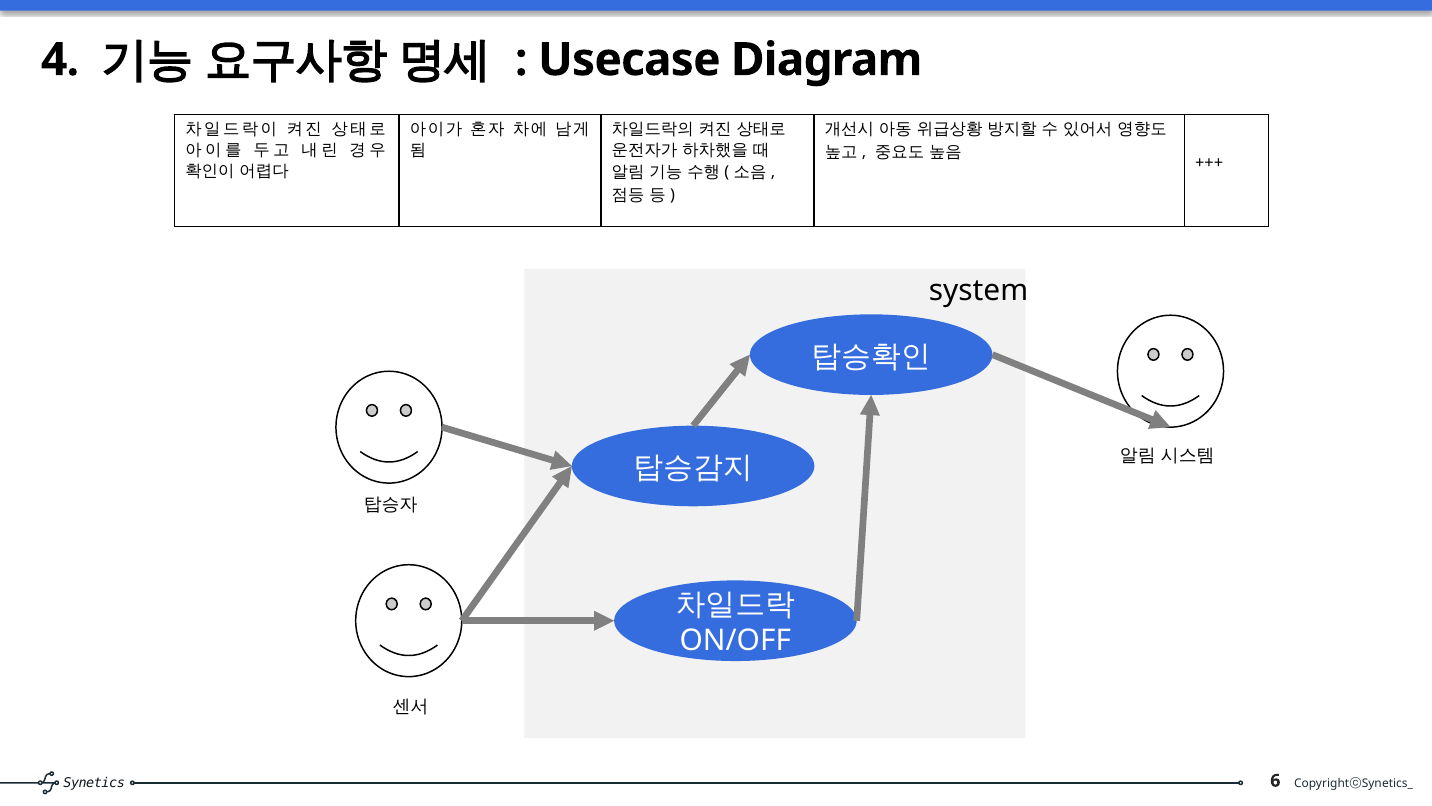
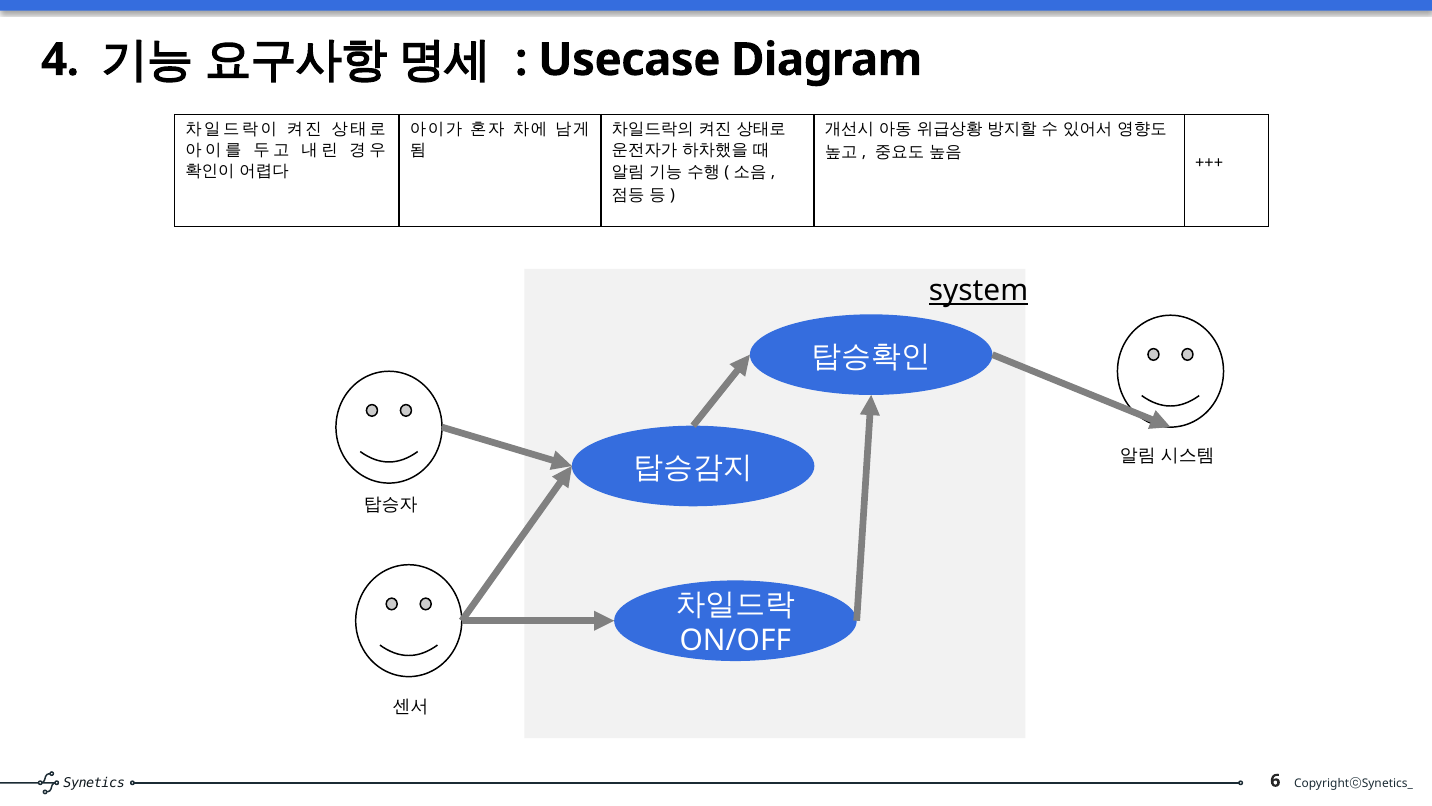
system underline: none -> present (979, 291)
